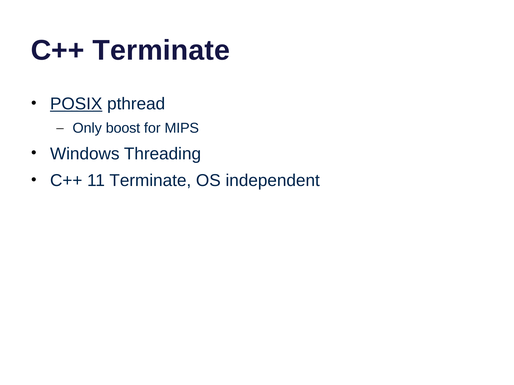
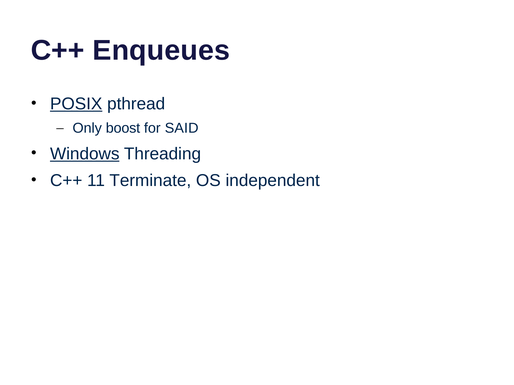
C++ Terminate: Terminate -> Enqueues (161, 50)
MIPS: MIPS -> SAID (182, 128)
Windows underline: none -> present (85, 154)
